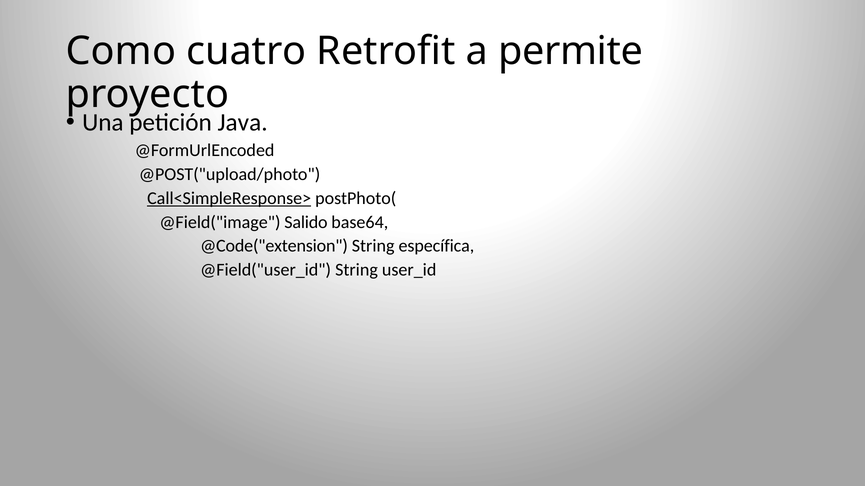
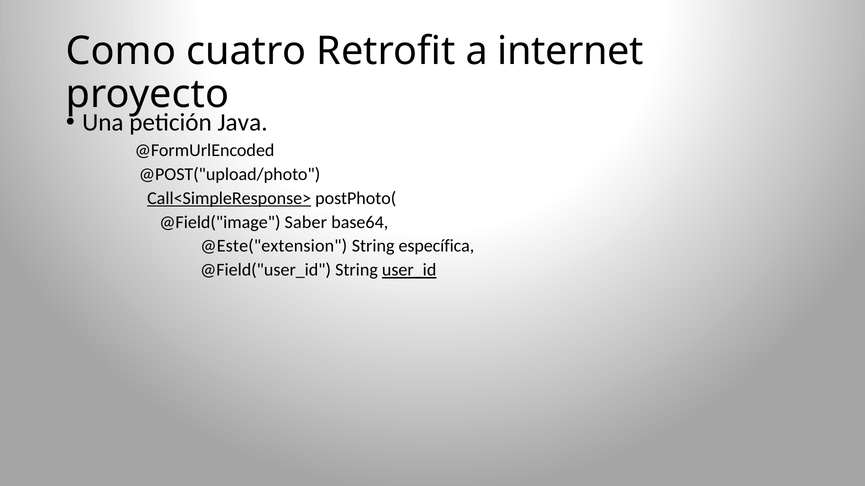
permite: permite -> internet (571, 51)
Salido: Salido -> Saber (306, 222)
@Code("extension: @Code("extension -> @Este("extension (274, 246)
user_id underline: none -> present (409, 270)
